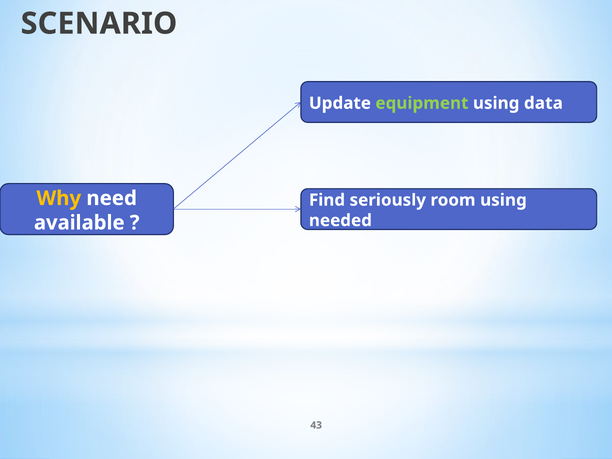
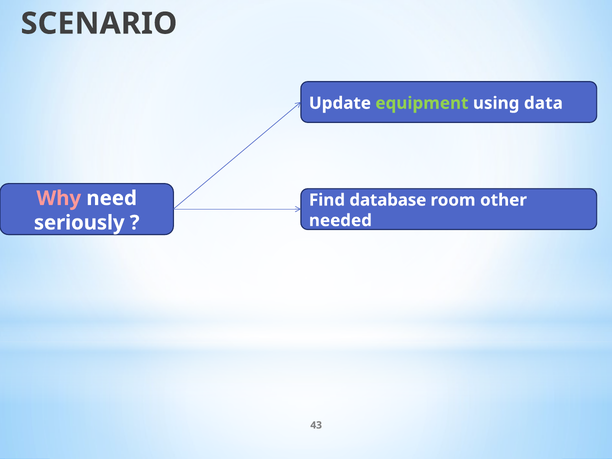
Why colour: yellow -> pink (59, 198)
seriously: seriously -> database (388, 200)
room using: using -> other (503, 200)
available: available -> seriously (79, 223)
